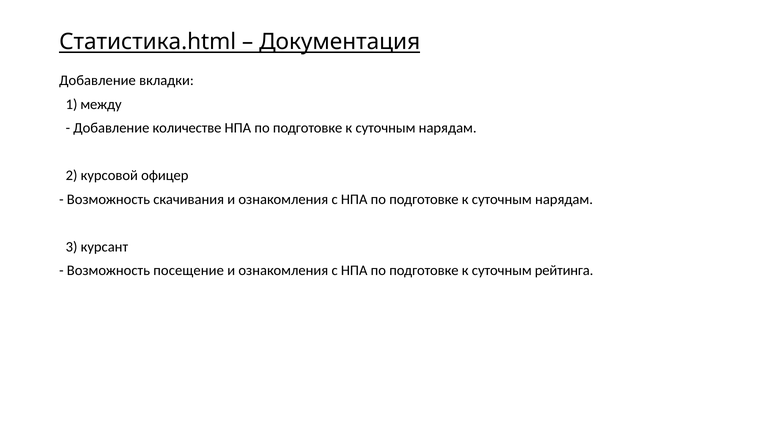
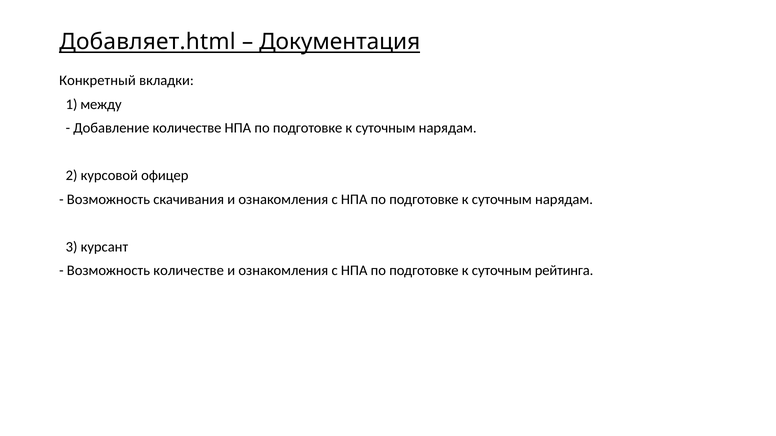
Статистика.html: Статистика.html -> Добавляет.html (148, 42)
Добавление: Добавление -> Конкретный (97, 81)
Возможность посещение: посещение -> количестве (189, 271)
